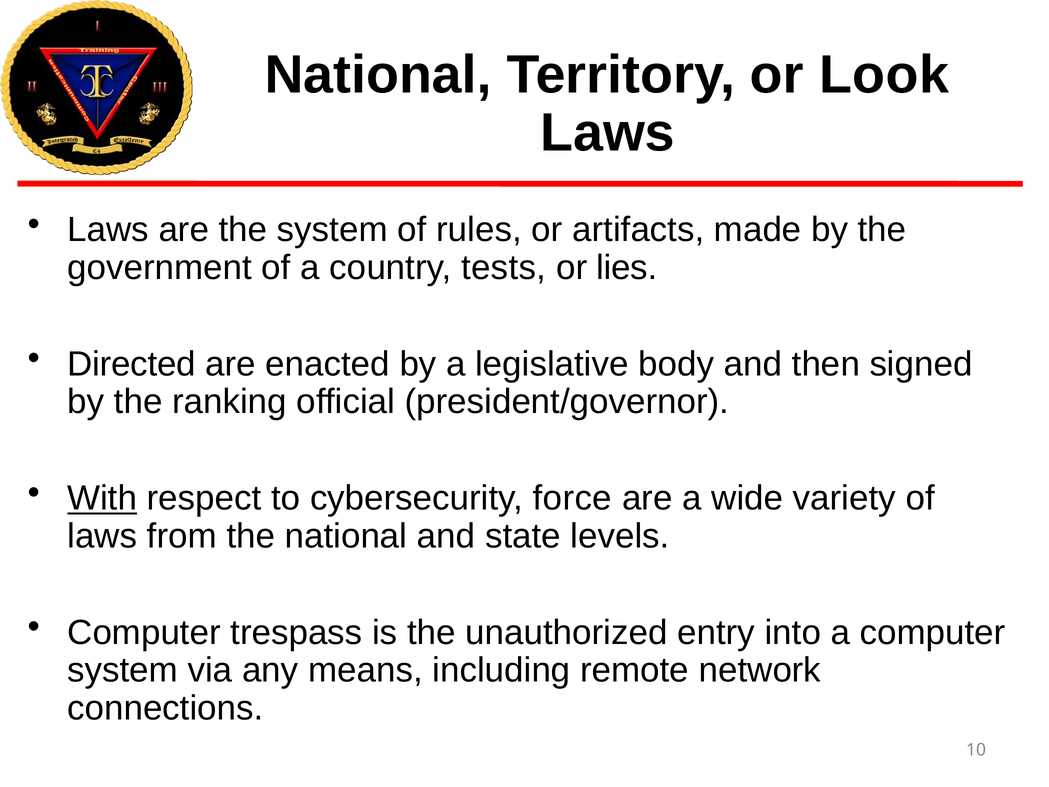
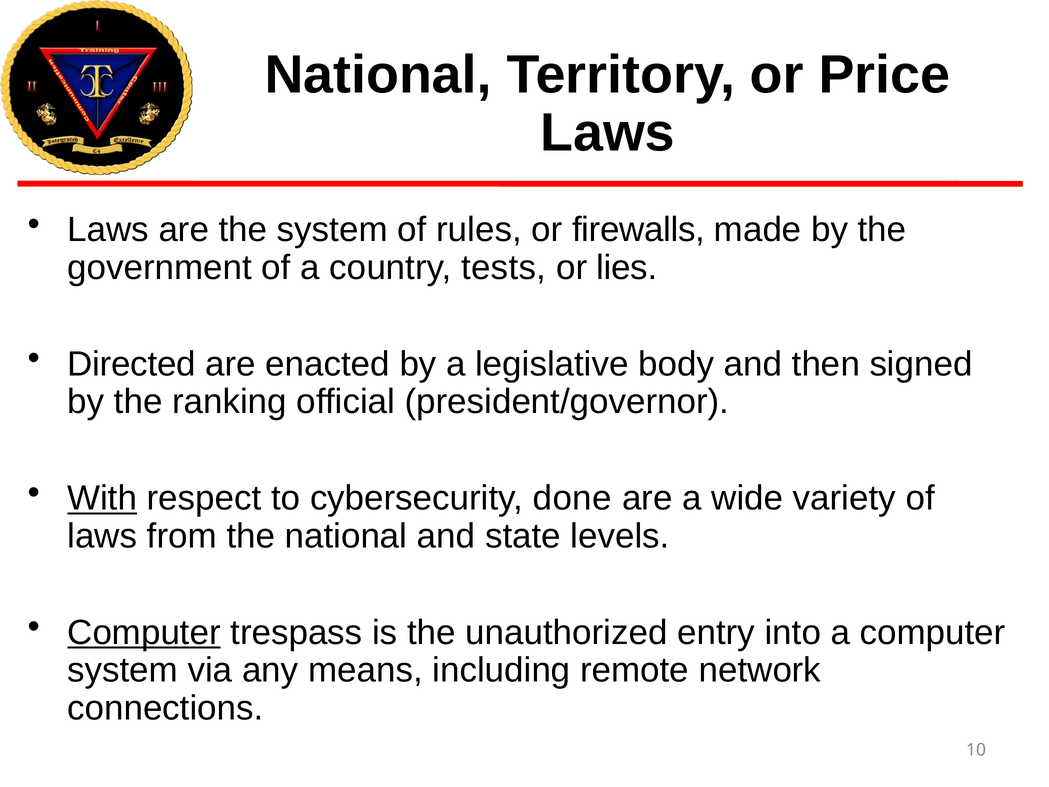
Look: Look -> Price (884, 75)
artifacts: artifacts -> firewalls (638, 230)
force: force -> done (572, 498)
Computer underline: none -> present (144, 632)
